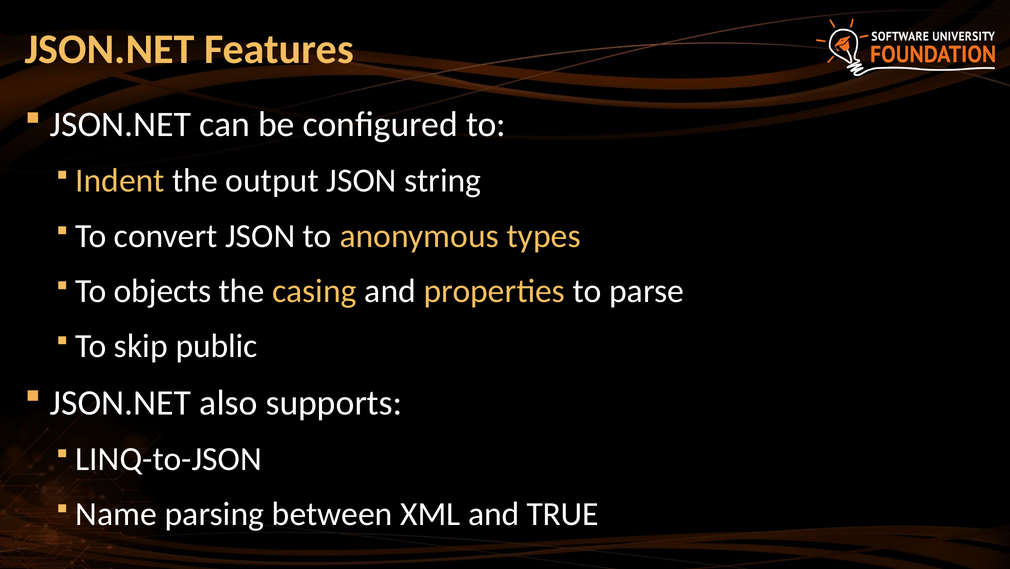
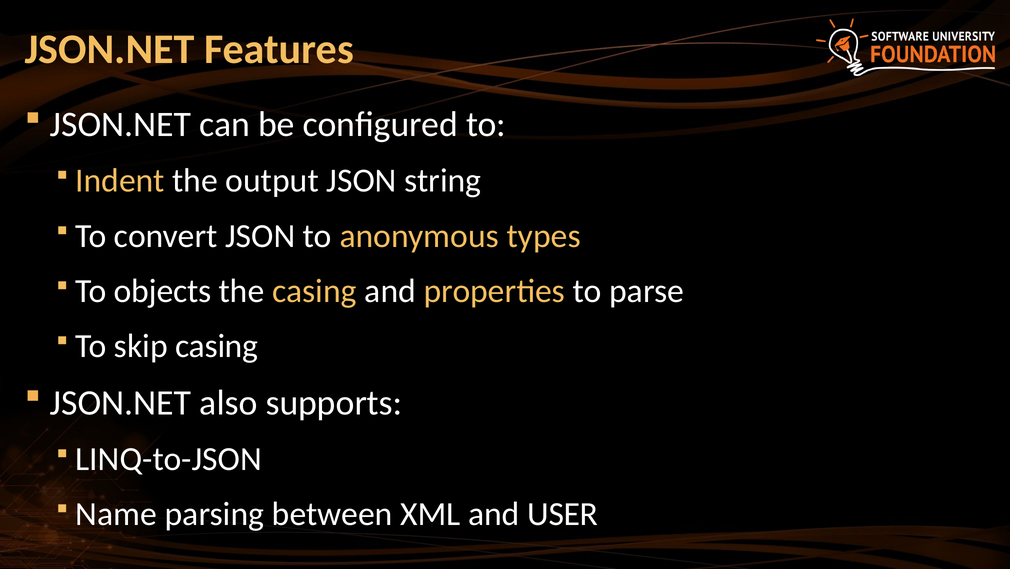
skip public: public -> casing (217, 346)
TRUE: TRUE -> USER (563, 514)
